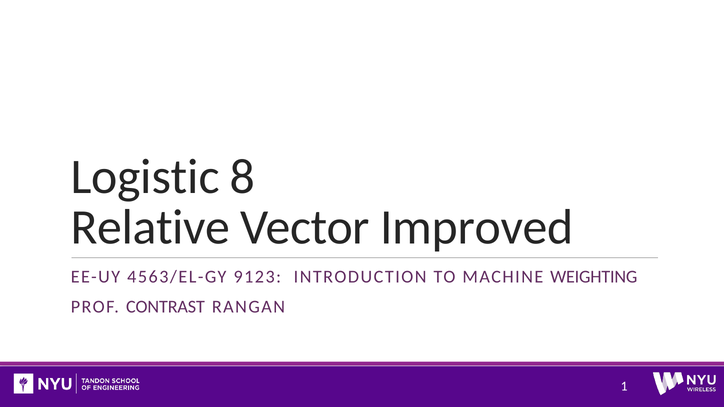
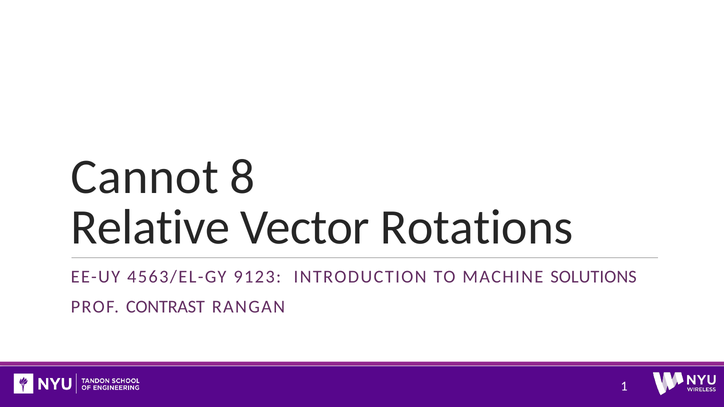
Logistic: Logistic -> Cannot (145, 177)
Improved: Improved -> Rotations (477, 228)
WEIGHTING: WEIGHTING -> SOLUTIONS (594, 277)
